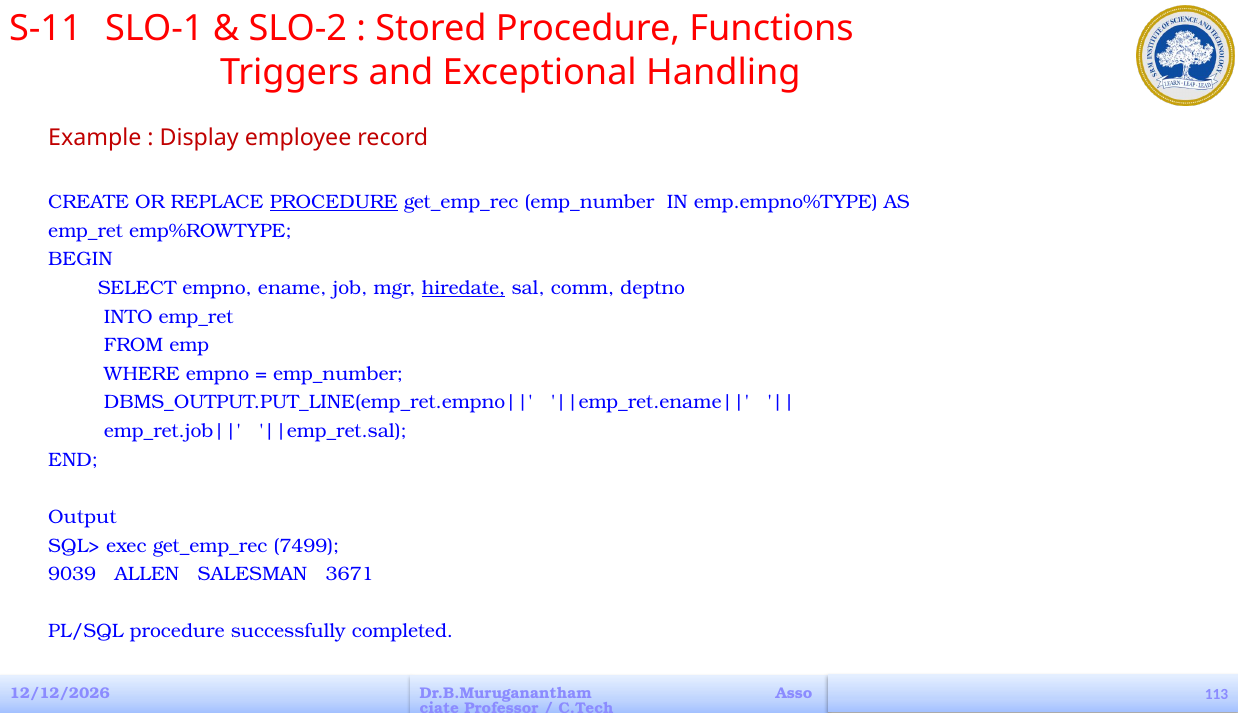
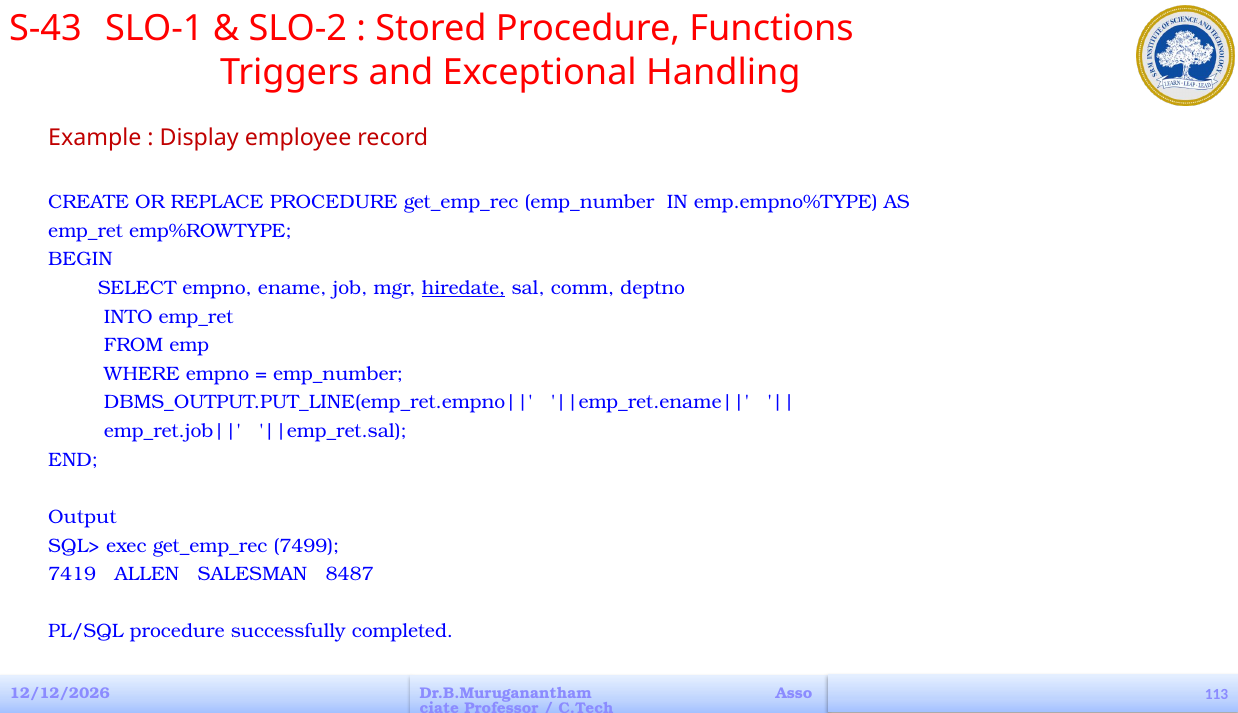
S-11: S-11 -> S-43 (45, 29)
PROCEDURE underline: present -> none (334, 202)
9039: 9039 -> 7419 (72, 574)
3671: 3671 -> 8487 (350, 574)
